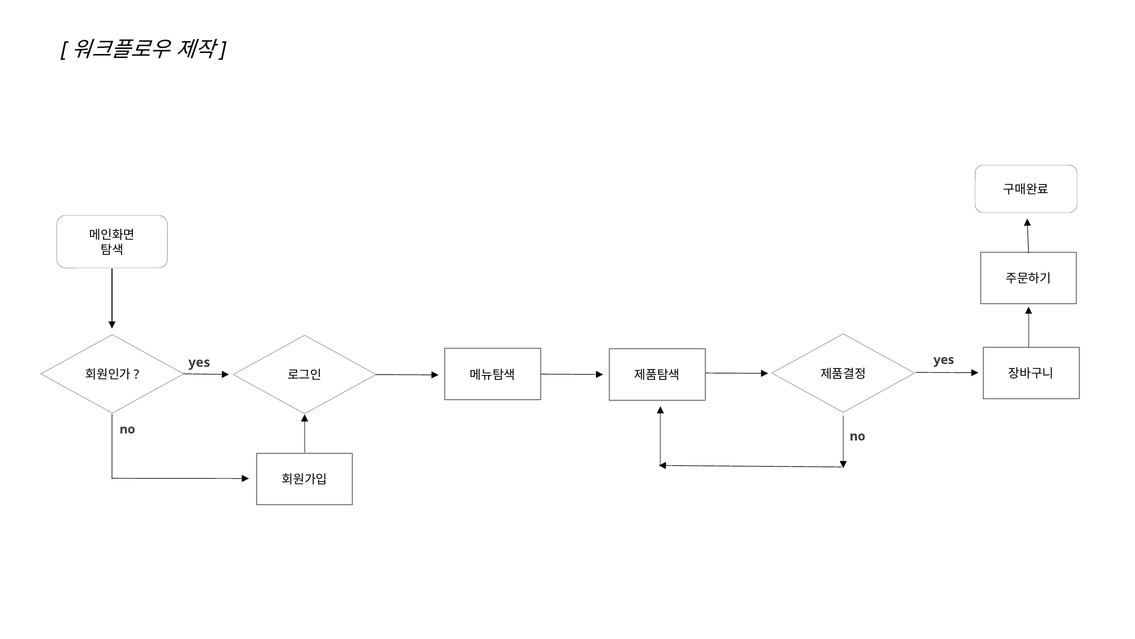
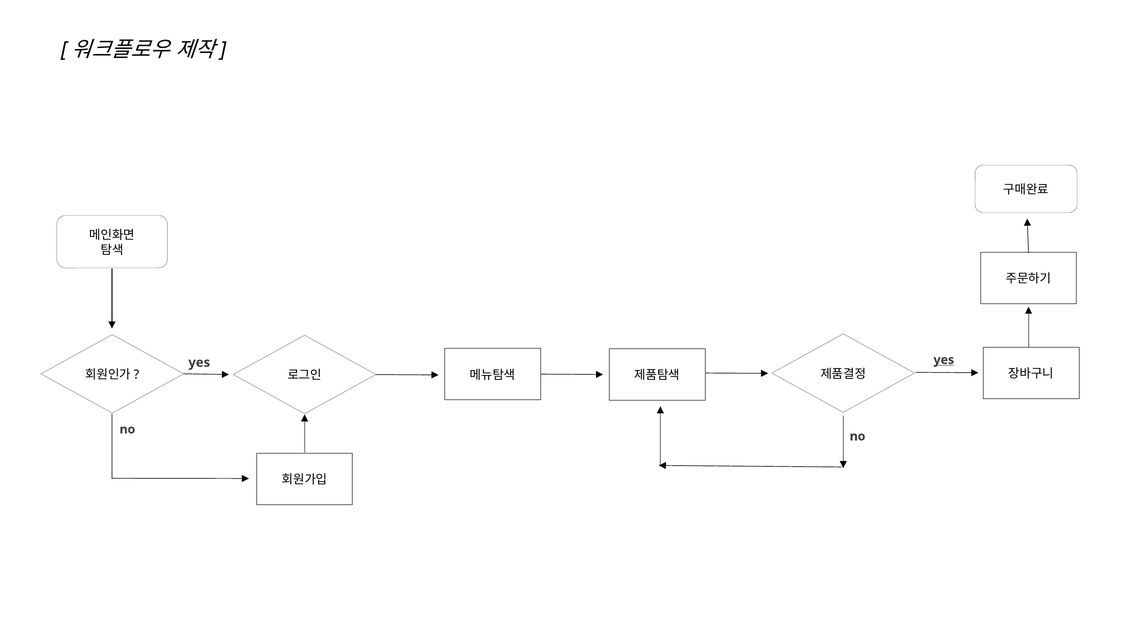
yes underline: none -> present (944, 360)
